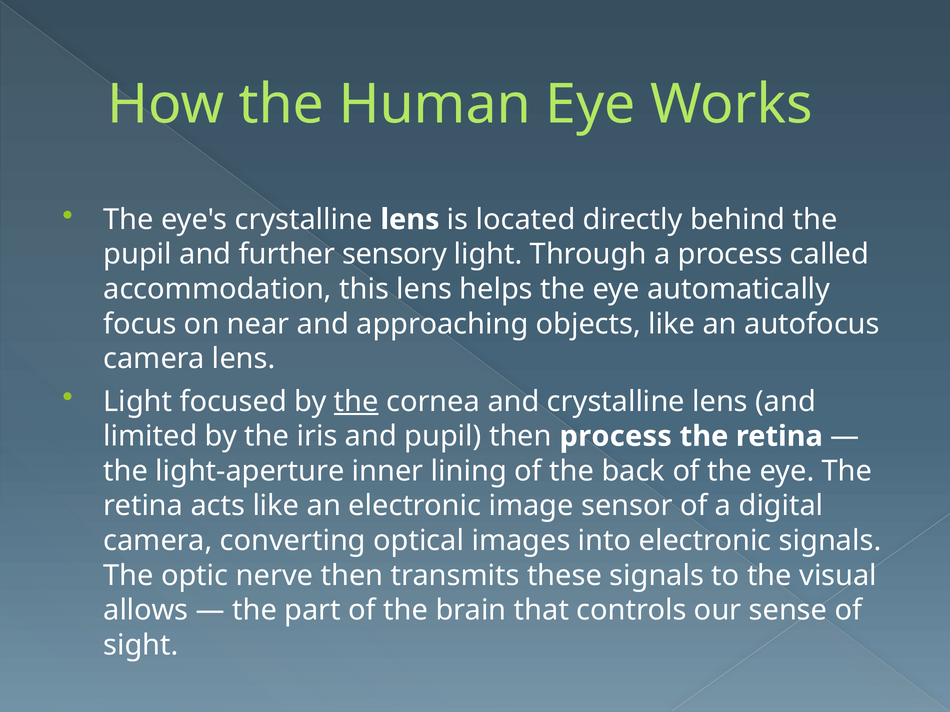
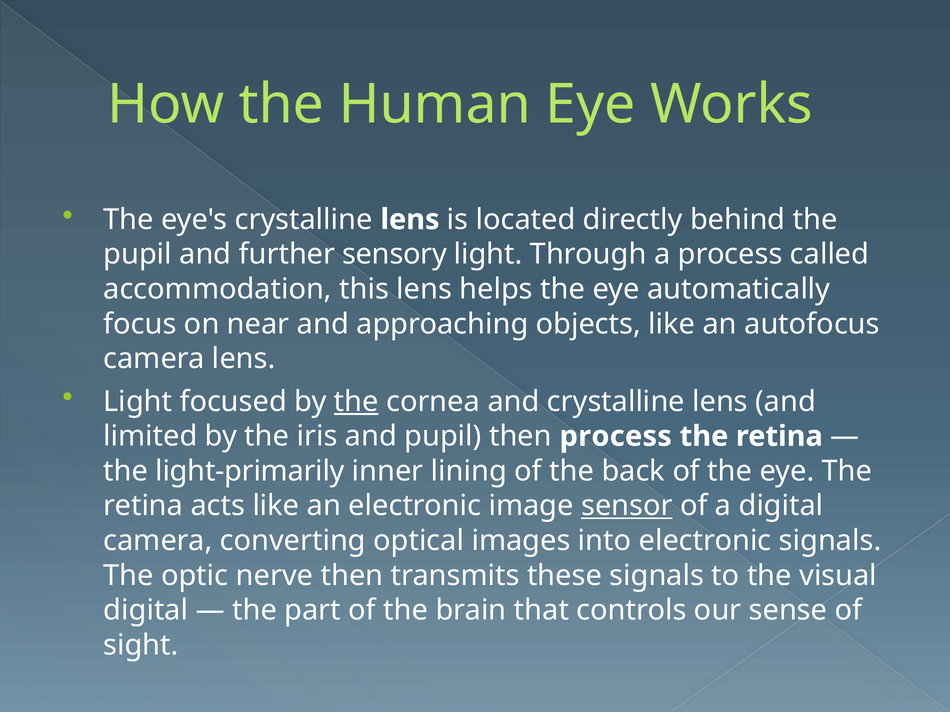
light-aperture: light-aperture -> light-primarily (250, 471)
sensor underline: none -> present (627, 506)
allows: allows -> digital (146, 611)
